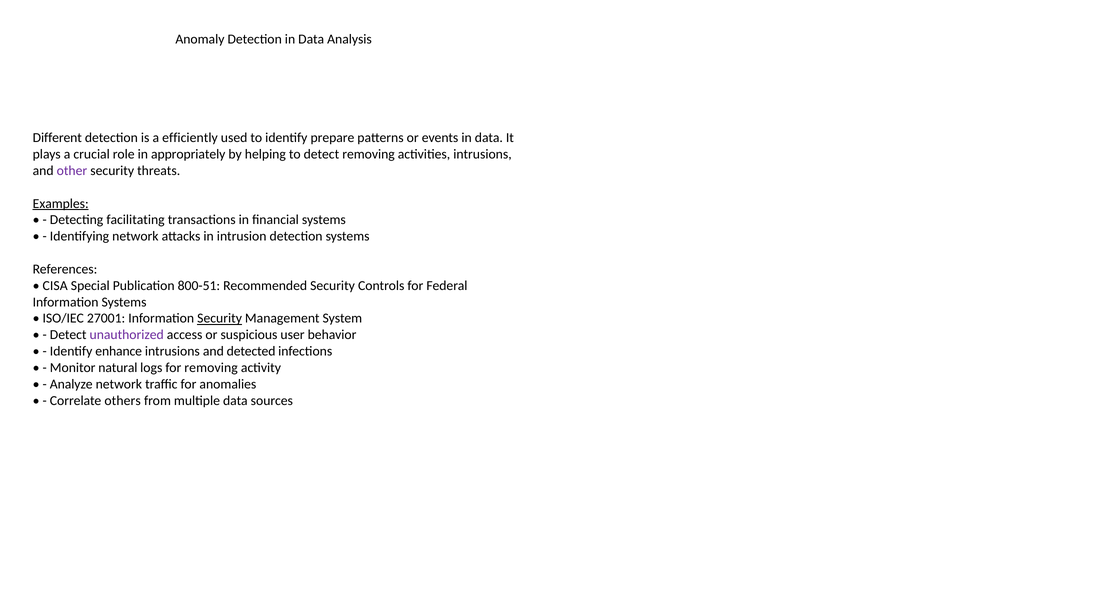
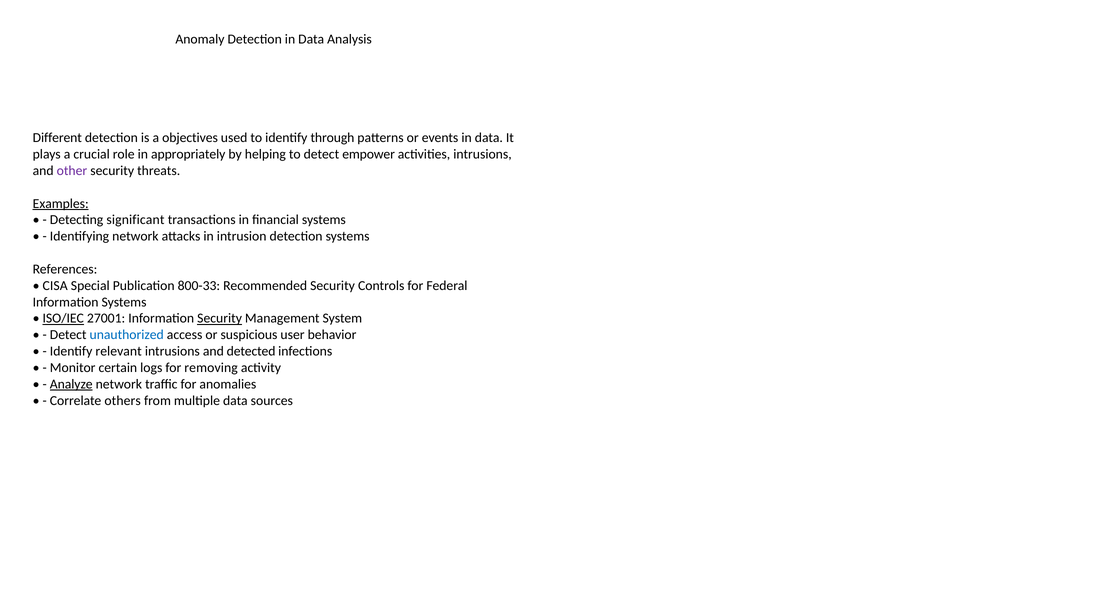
efficiently: efficiently -> objectives (190, 138)
prepare: prepare -> through (332, 138)
detect removing: removing -> empower (369, 154)
facilitating: facilitating -> significant (135, 220)
800-51: 800-51 -> 800-33 (199, 286)
ISO/IEC underline: none -> present (63, 318)
unauthorized colour: purple -> blue (127, 335)
enhance: enhance -> relevant (119, 351)
natural: natural -> certain (118, 368)
Analyze underline: none -> present (71, 384)
